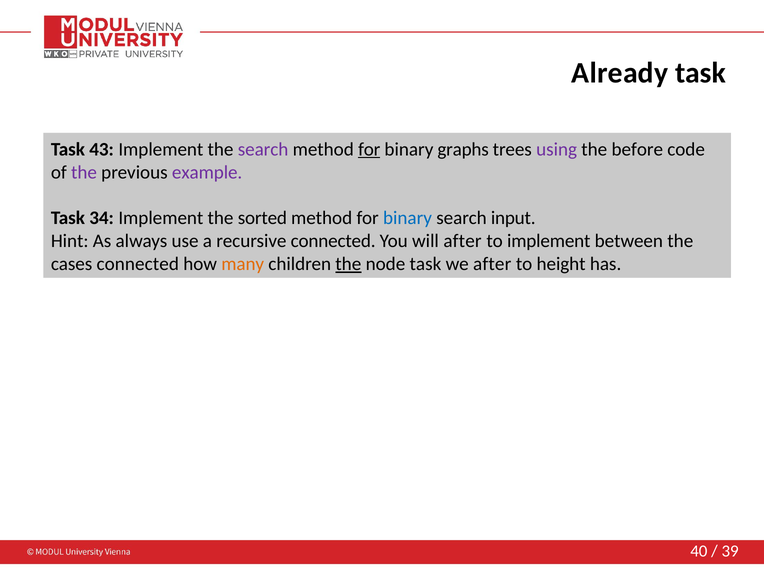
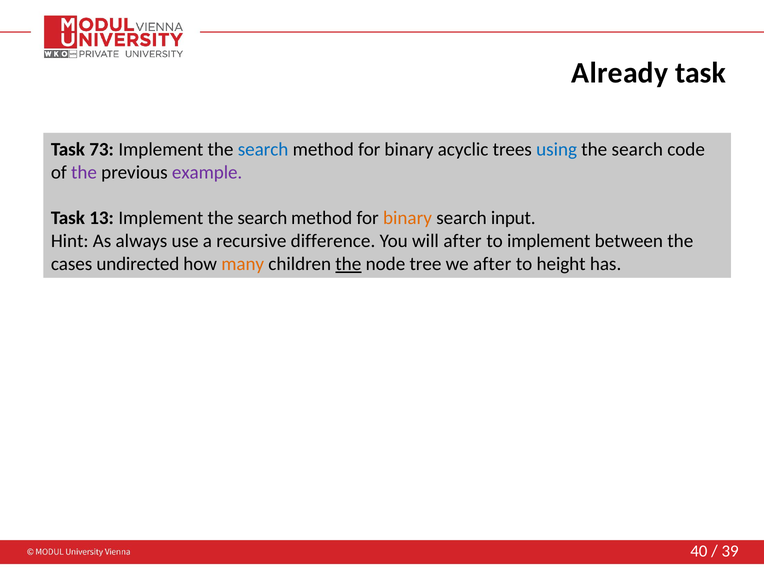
43: 43 -> 73 (102, 149)
search colour: purple -> blue (263, 149)
for underline: present -> none (369, 149)
graphs: graphs -> acyclic (463, 149)
using colour: purple -> blue (557, 149)
before: before -> search (637, 149)
34: 34 -> 13 (102, 218)
sorted: sorted -> search (262, 218)
binary colour: blue -> orange (407, 218)
recursive connected: connected -> difference (333, 241)
cases connected: connected -> undirected (138, 264)
node task: task -> tree (425, 264)
